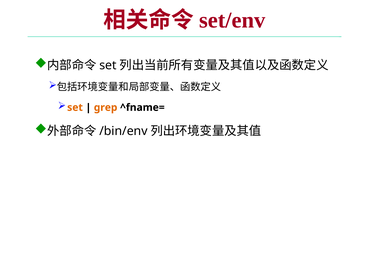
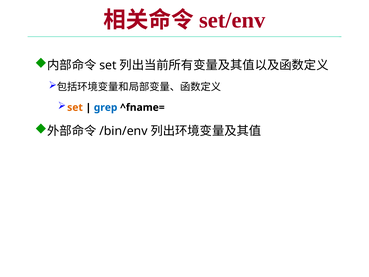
grep colour: orange -> blue (106, 107)
